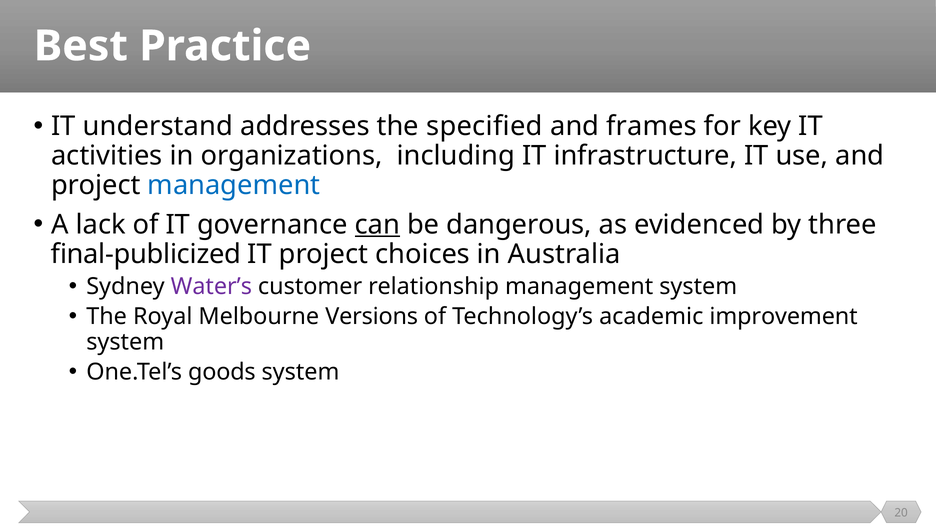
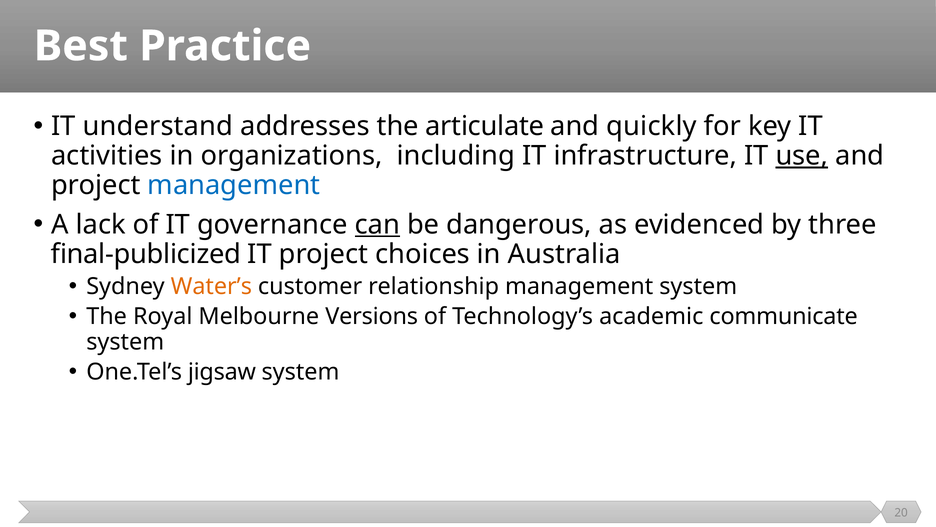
specified: specified -> articulate (485, 126)
frames: frames -> quickly (652, 126)
use underline: none -> present (802, 156)
Water’s colour: purple -> orange (211, 286)
improvement: improvement -> communicate (784, 316)
goods: goods -> jigsaw (222, 372)
